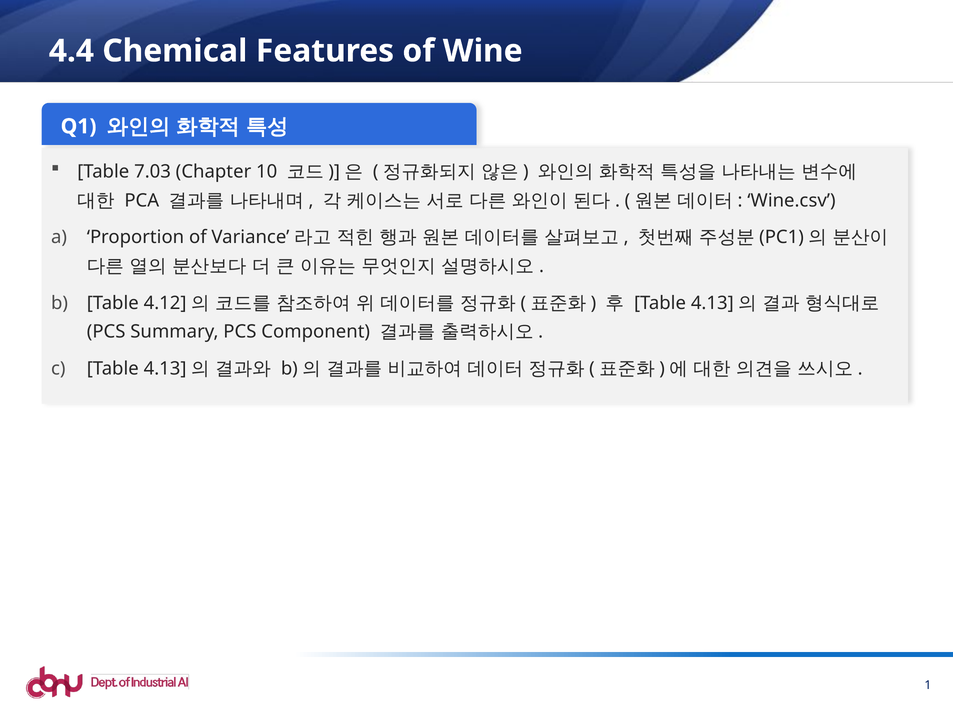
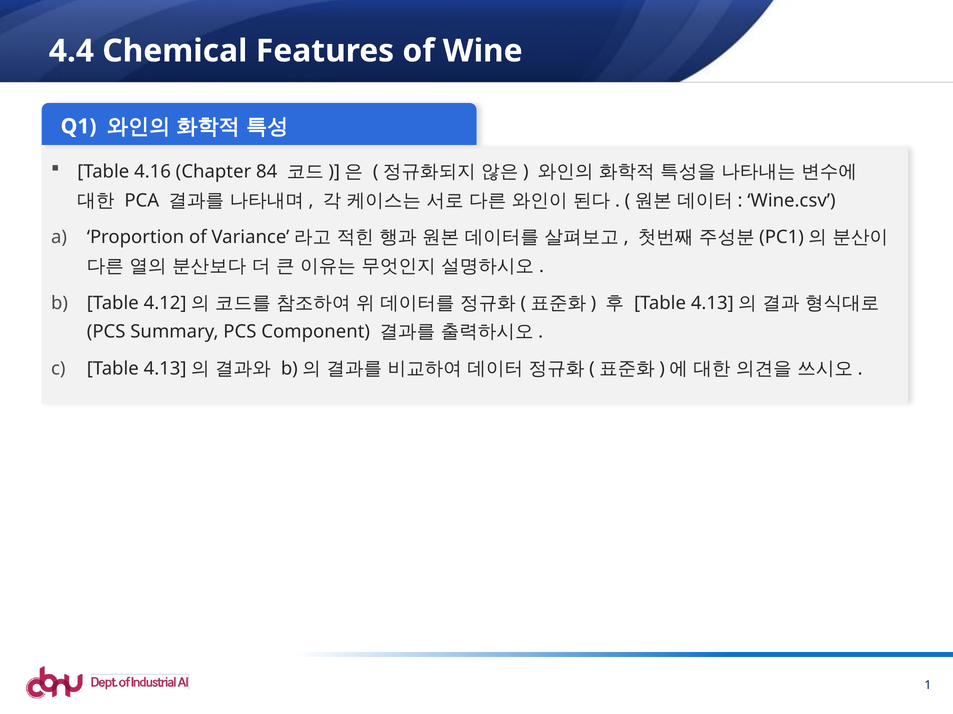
7.03: 7.03 -> 4.16 (153, 172)
10: 10 -> 84 (267, 172)
